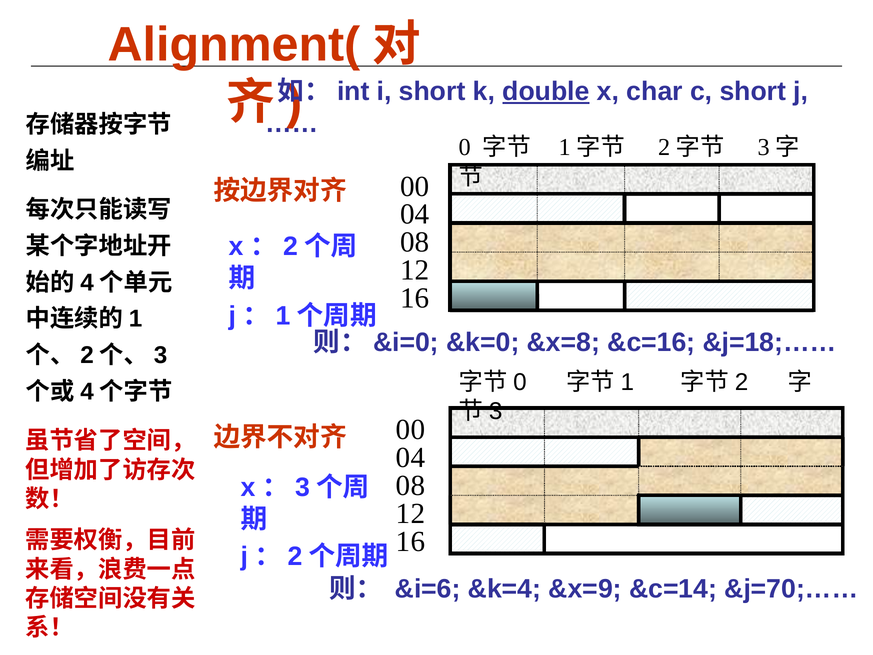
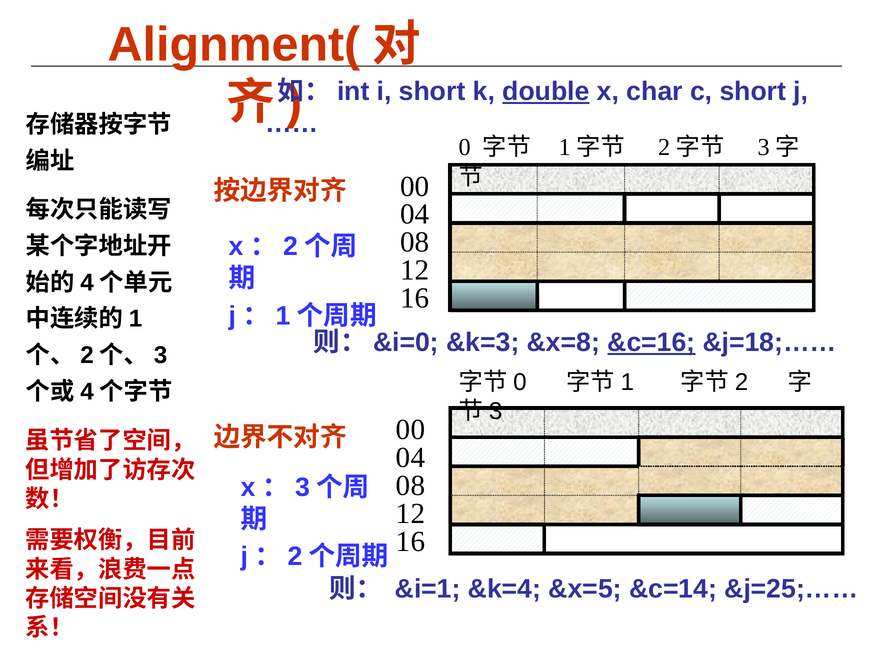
&k=0: &k=0 -> &k=3 (483, 342)
&c=16 underline: none -> present (651, 342)
&i=6: &i=6 -> &i=1 (428, 589)
&x=9: &x=9 -> &x=5 (585, 589)
&j=70;……: &j=70;…… -> &j=25;…… (791, 589)
